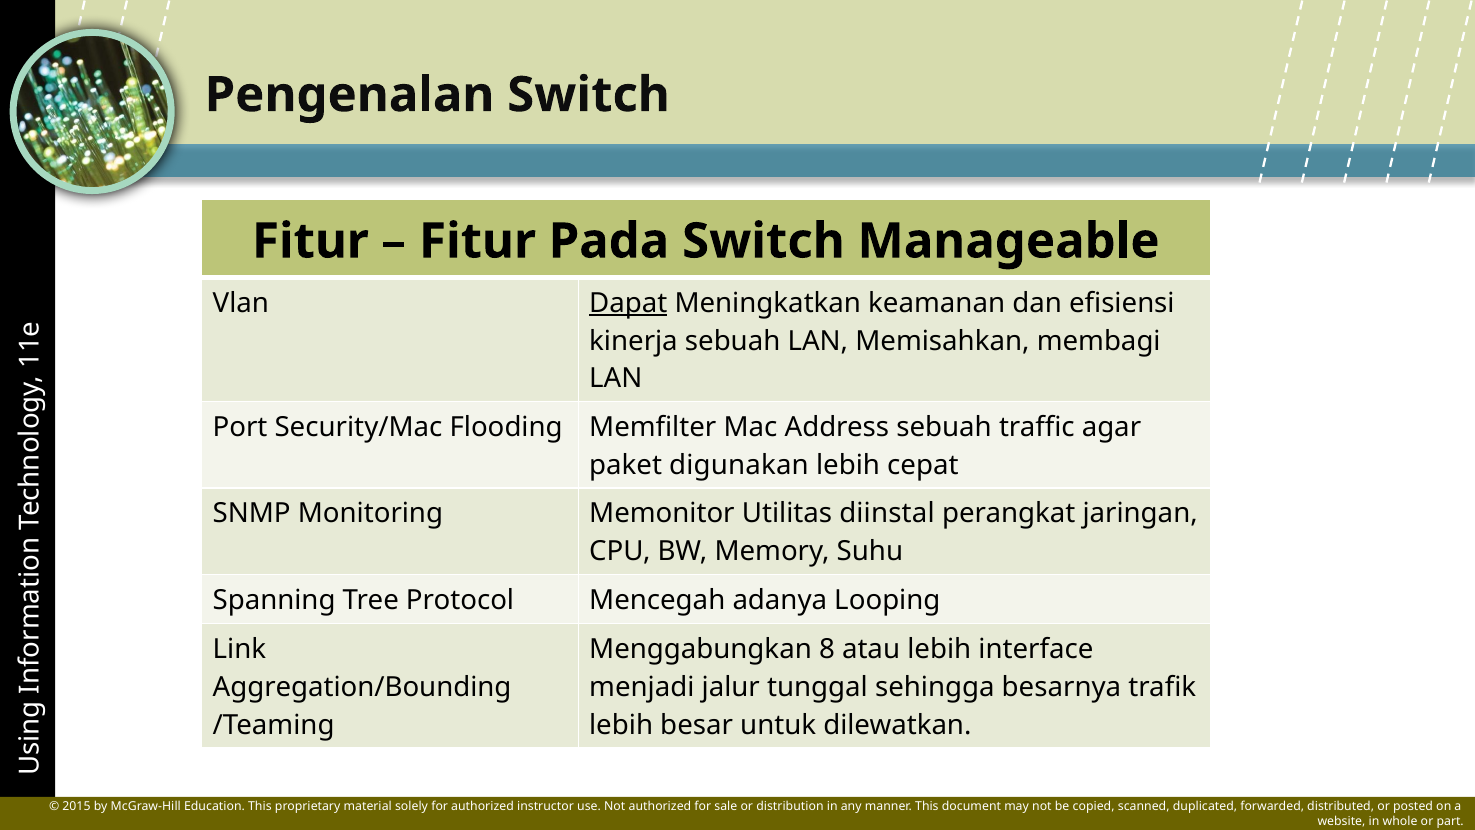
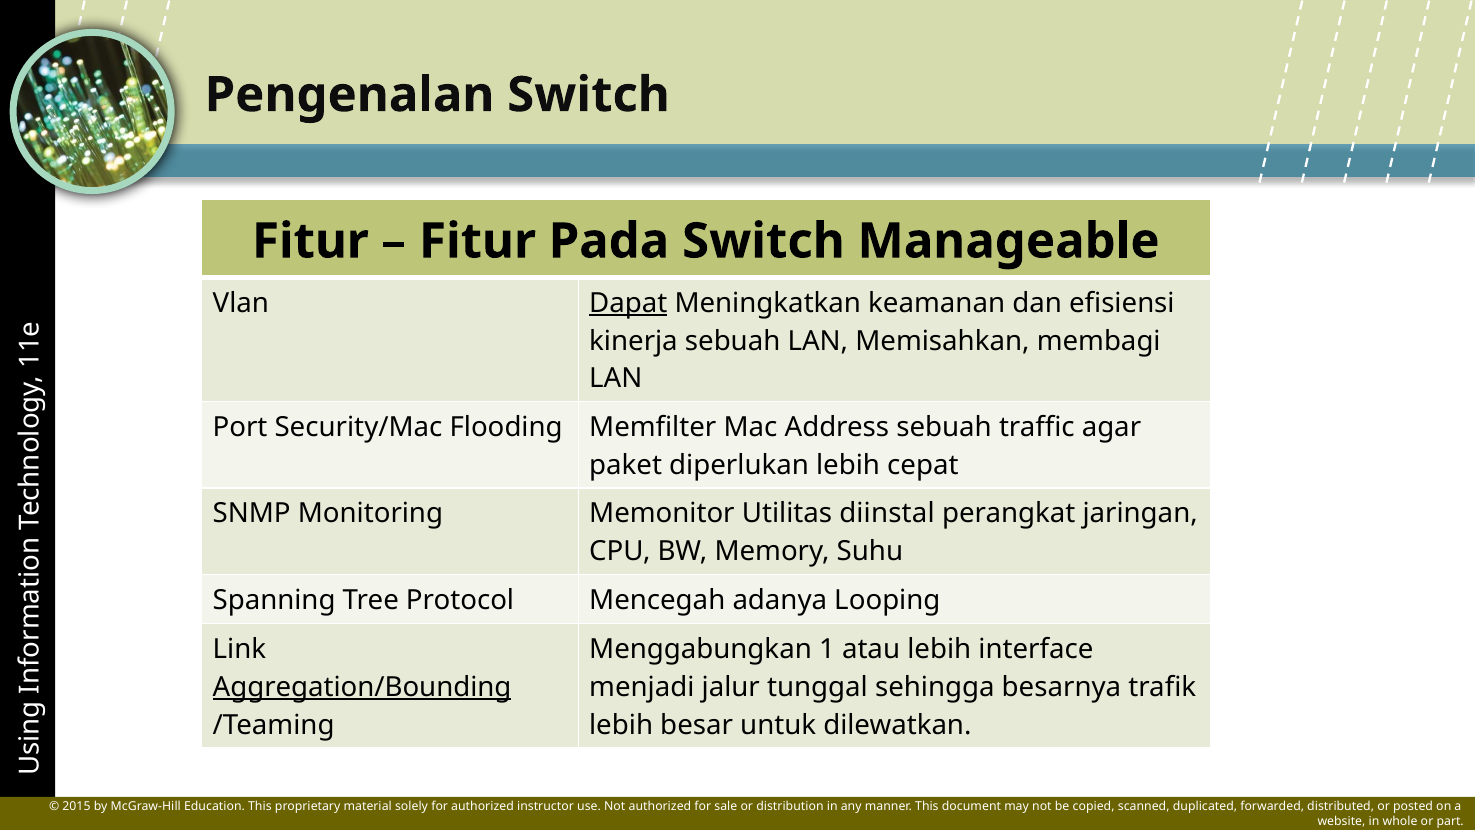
digunakan: digunakan -> diperlukan (739, 465)
Menggabungkan 8: 8 -> 1 (827, 649)
Aggregation/Bounding underline: none -> present (362, 687)
